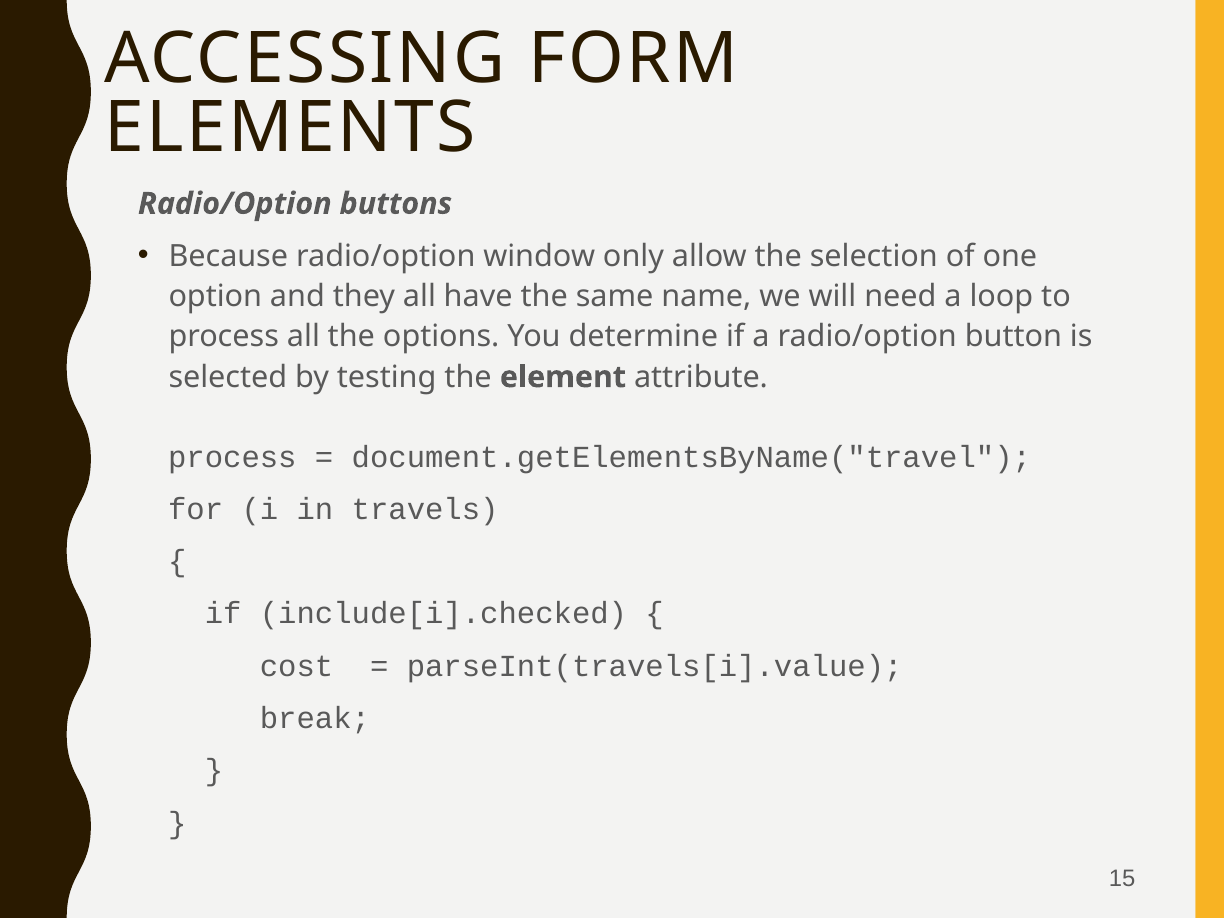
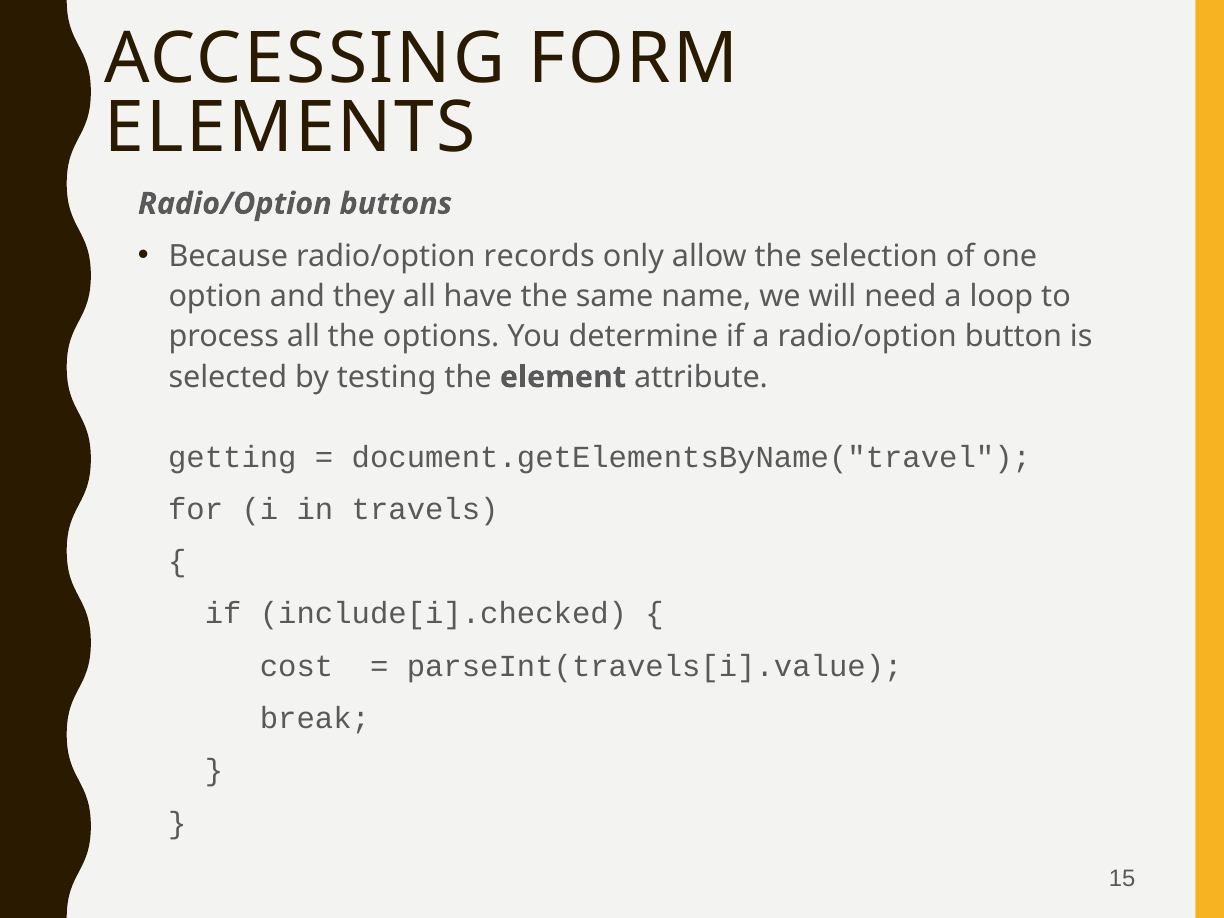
window: window -> records (539, 256)
process: process -> getting (232, 457)
